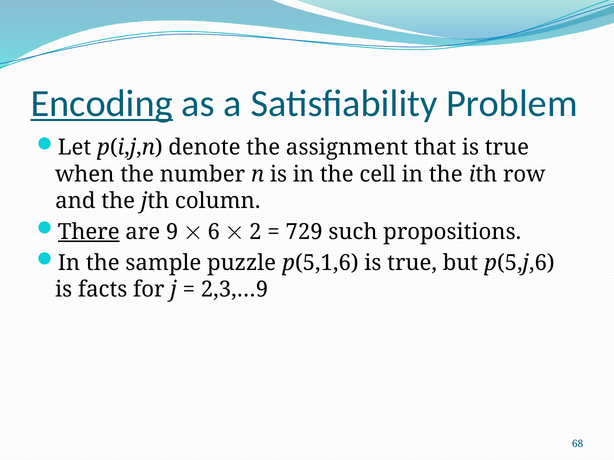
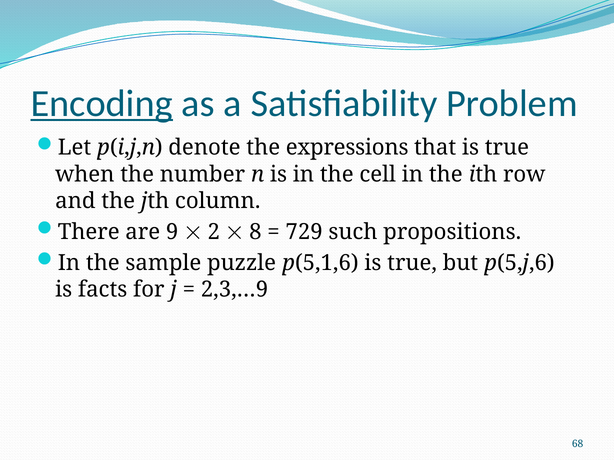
assignment: assignment -> expressions (347, 148)
There underline: present -> none (89, 232)
6: 6 -> 2 (214, 232)
2: 2 -> 8 (255, 232)
